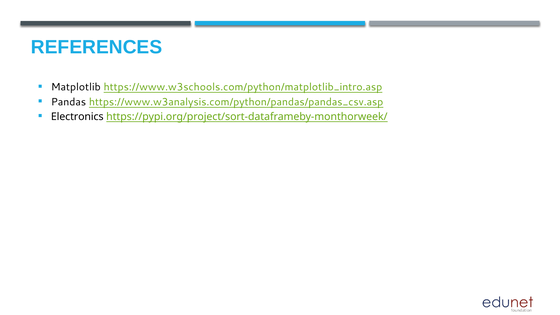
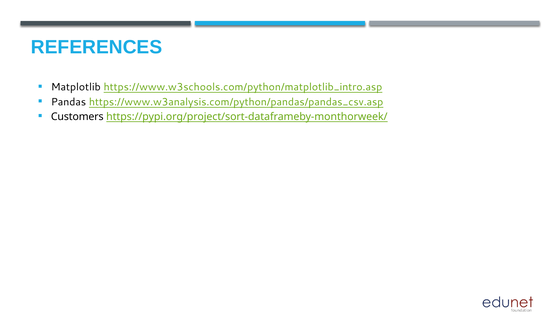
Electronics: Electronics -> Customers (77, 117)
